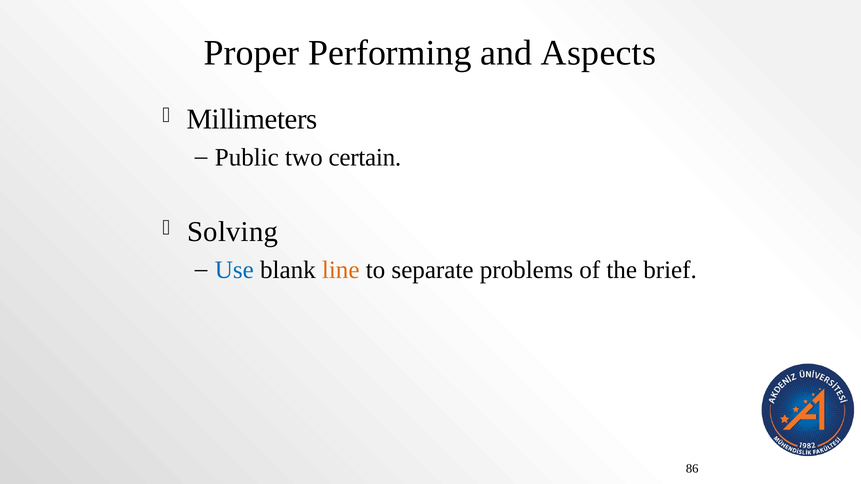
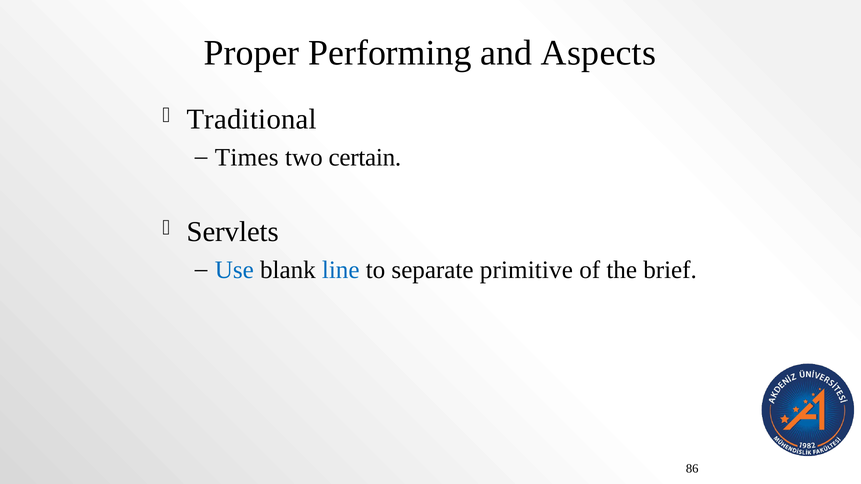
Millimeters: Millimeters -> Traditional (252, 119)
Public: Public -> Times (247, 158)
Solving: Solving -> Servlets (233, 232)
line colour: orange -> blue (341, 270)
problems: problems -> primitive (526, 270)
